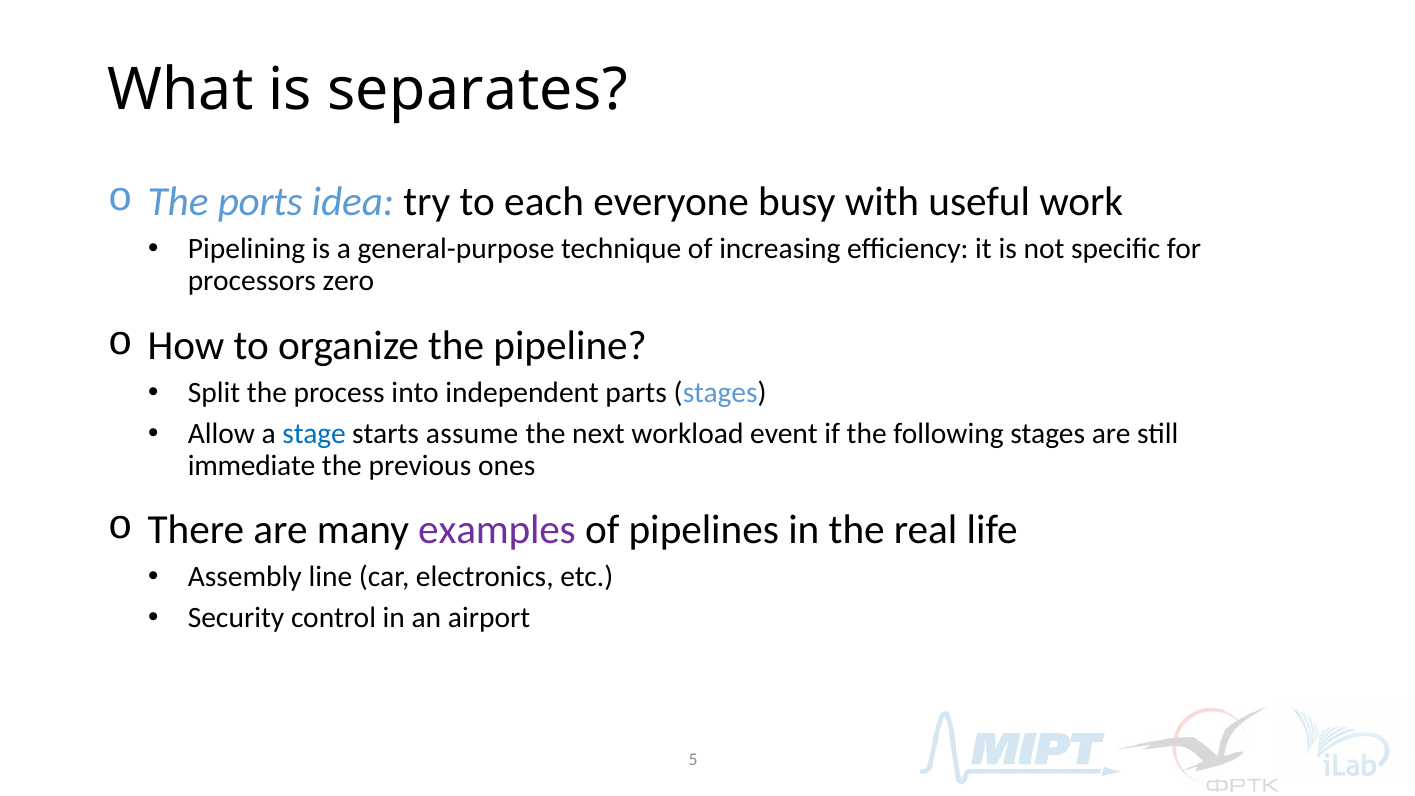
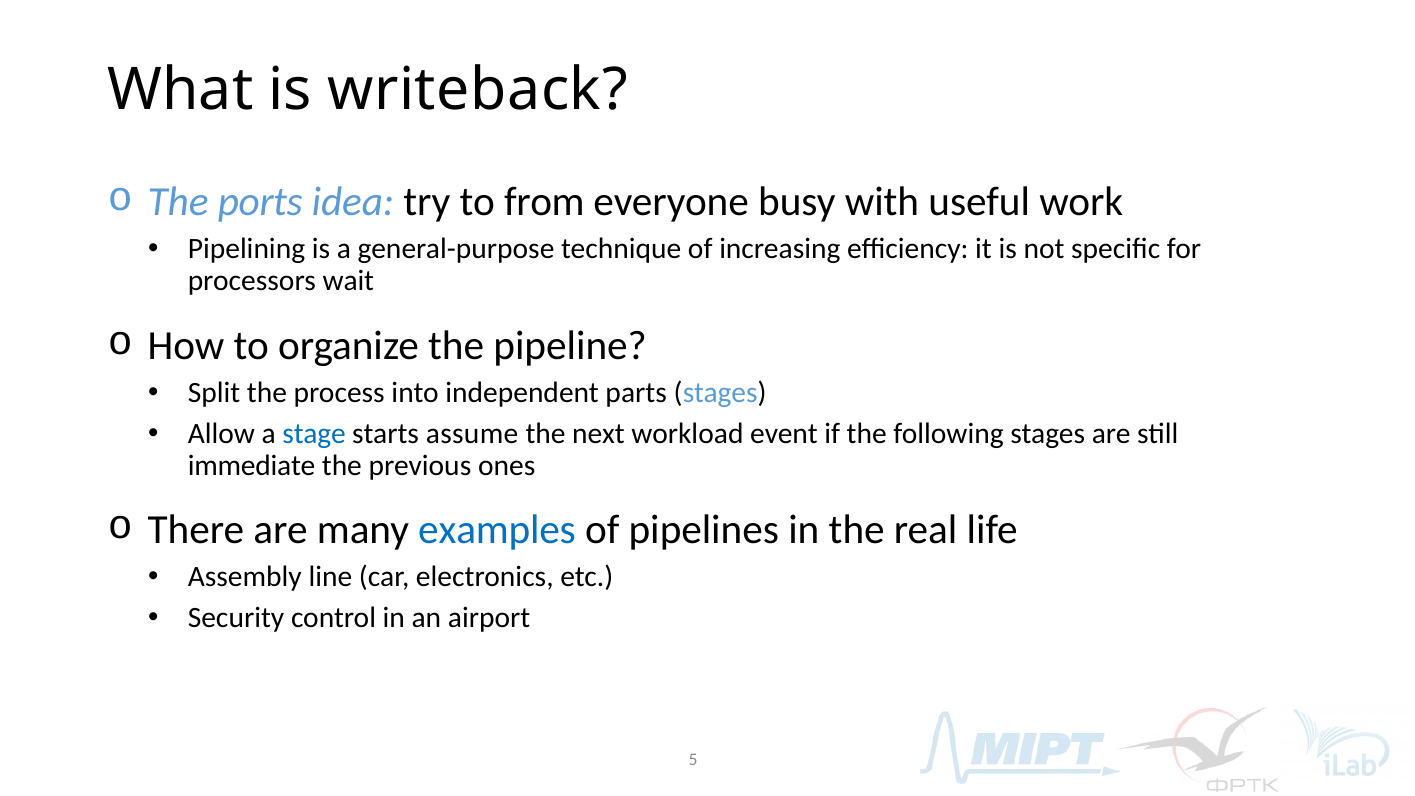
separates: separates -> writeback (477, 90)
each: each -> from (544, 202)
zero: zero -> wait (348, 281)
examples colour: purple -> blue (497, 530)
